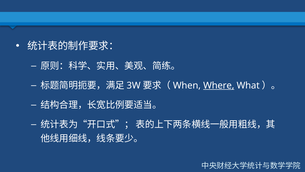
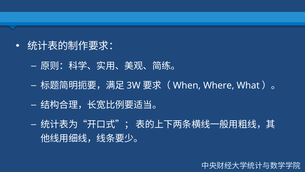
Where underline: present -> none (219, 85)
